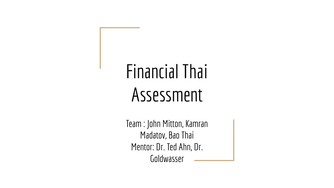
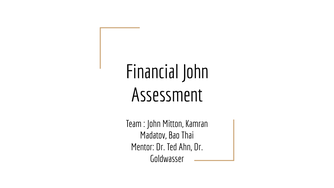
Financial Thai: Thai -> John (195, 72)
